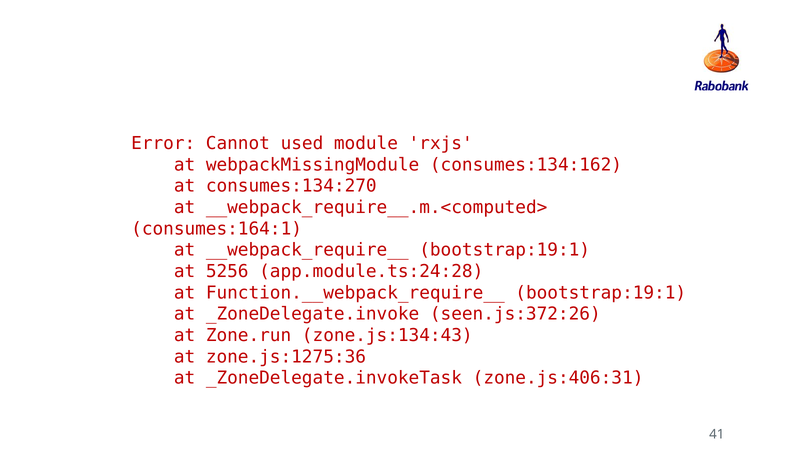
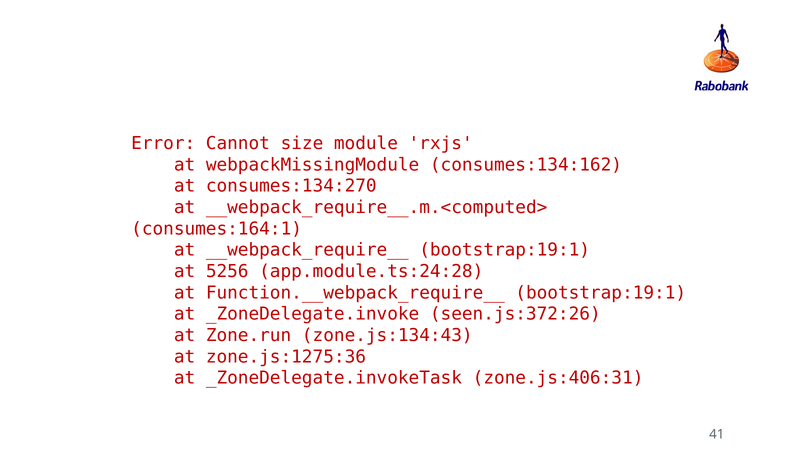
used: used -> size (302, 143)
